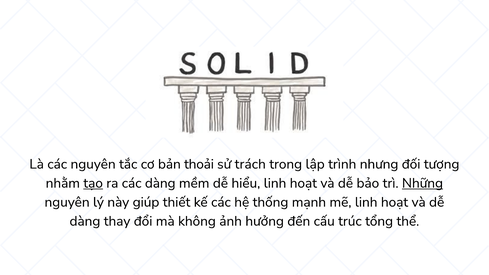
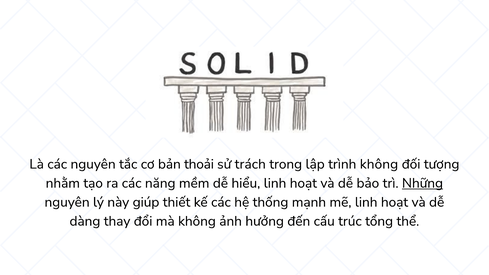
trình nhưng: nhưng -> không (379, 164)
tạo underline: present -> none (93, 183)
các dàng: dàng -> năng (160, 183)
